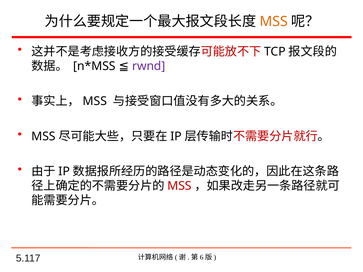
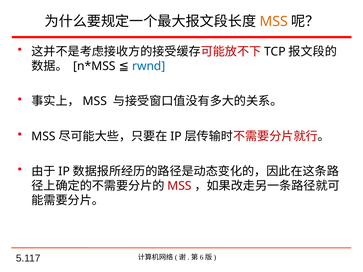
rwnd colour: purple -> blue (149, 66)
